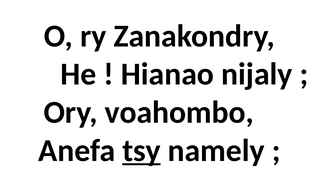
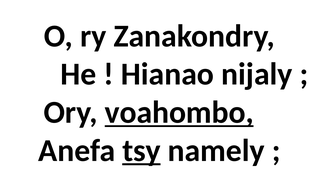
voahombo underline: none -> present (179, 112)
